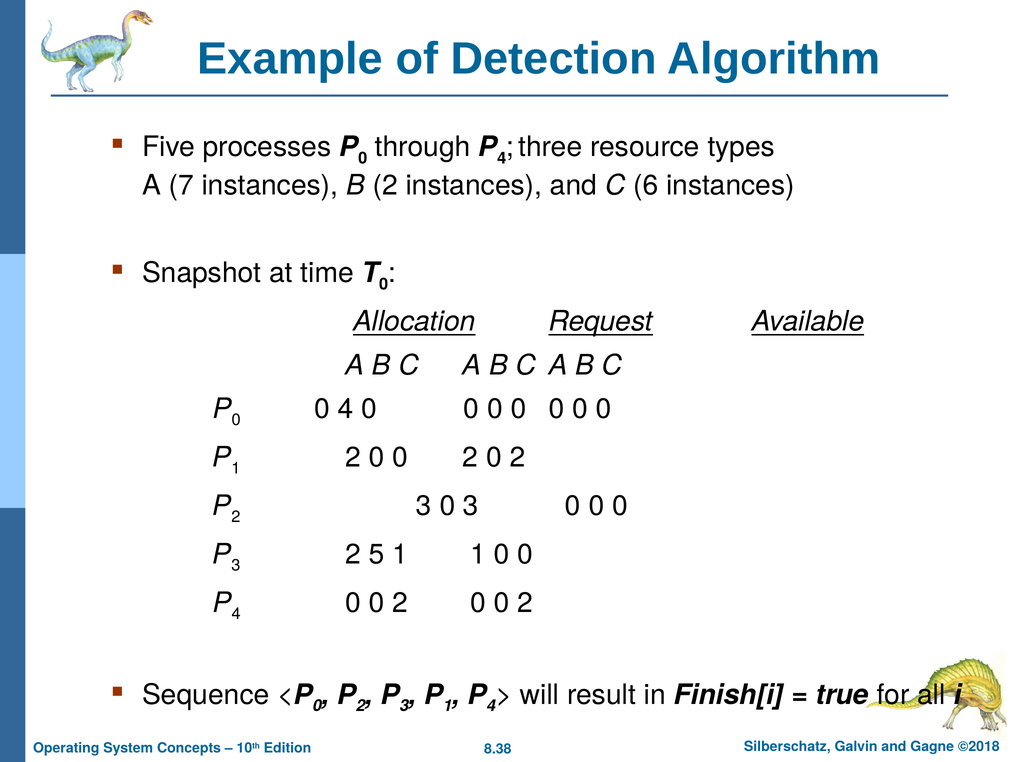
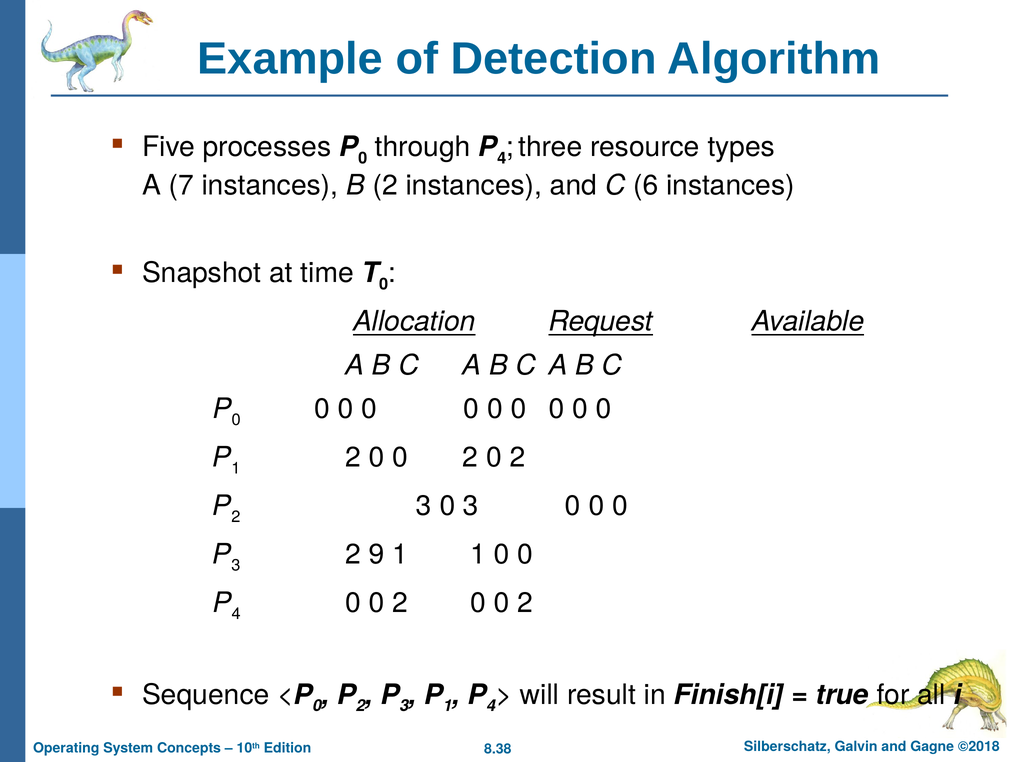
4: 4 -> 0 (346, 409)
5: 5 -> 9 (377, 554)
